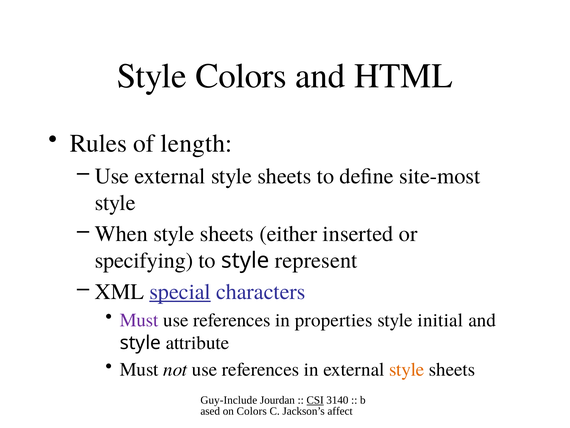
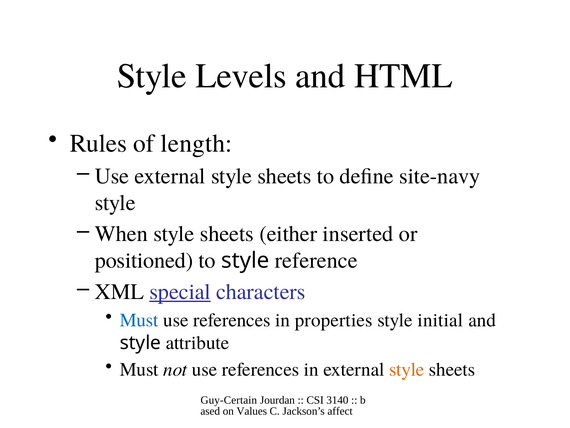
Style Colors: Colors -> Levels (241, 76)
site-most: site-most -> site-navy (440, 176)
specifying: specifying -> positioned (144, 260)
represent: represent -> reference (316, 260)
Must colour: purple -> blue (139, 320)
Guy-Include: Guy-Include -> Guy-Certain (229, 400)
CSI underline: present -> none (315, 400)
on Colors: Colors -> Values (252, 411)
